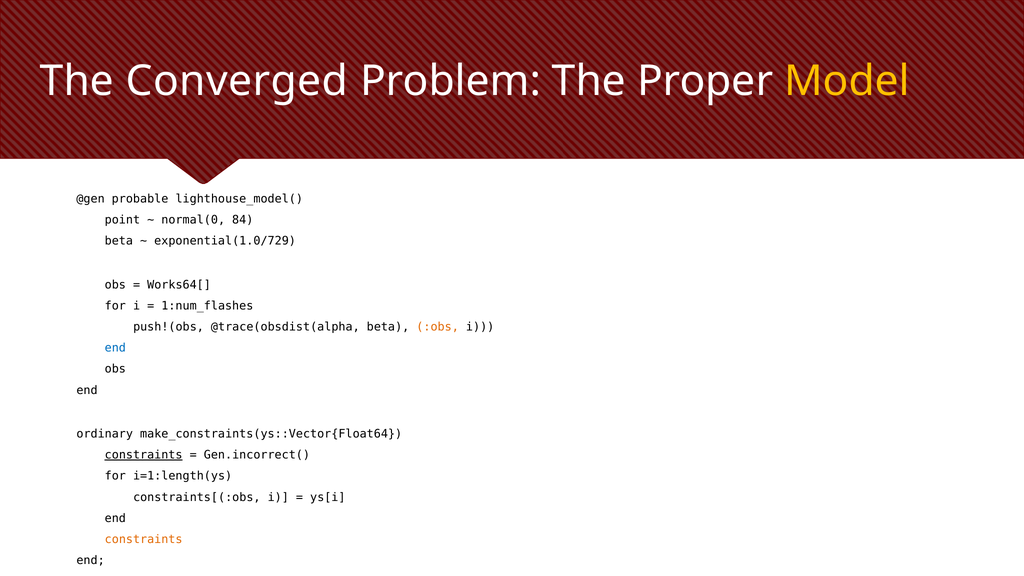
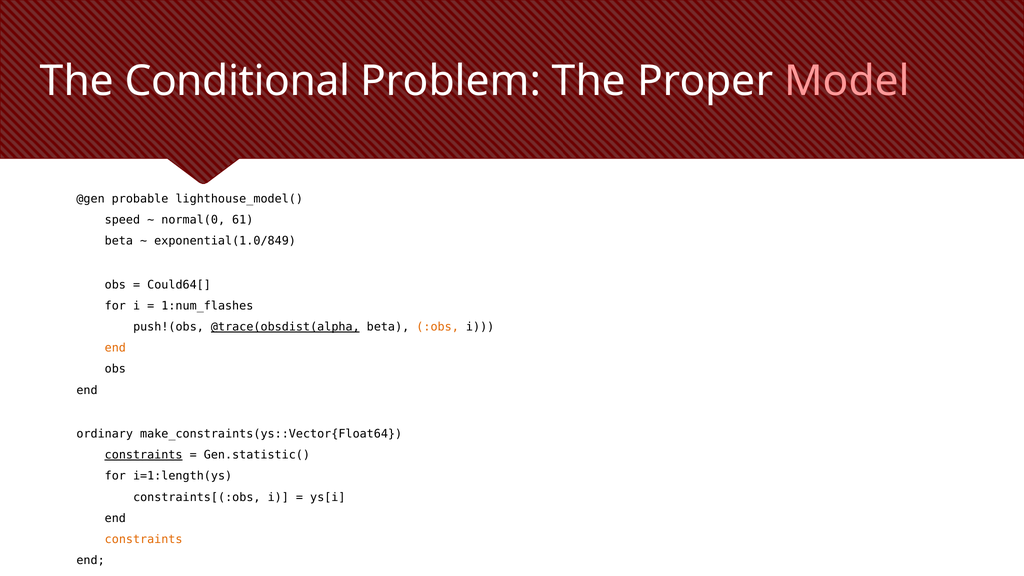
Converged: Converged -> Conditional (237, 81)
Model colour: yellow -> pink (847, 81)
point: point -> speed (122, 220)
84: 84 -> 61 (243, 220)
exponential(1.0/729: exponential(1.0/729 -> exponential(1.0/849 (225, 241)
Works64[: Works64[ -> Could64[ (179, 285)
@trace(obsdist(alpha underline: none -> present (285, 327)
end colour: blue -> orange (115, 348)
Gen.incorrect(: Gen.incorrect( -> Gen.statistic( (257, 455)
